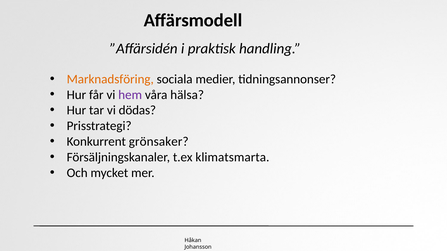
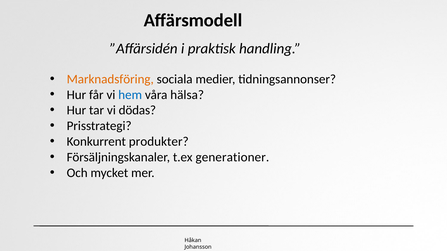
hem colour: purple -> blue (130, 95)
grönsaker: grönsaker -> produkter (159, 142)
klimatsmarta: klimatsmarta -> generationer (232, 157)
